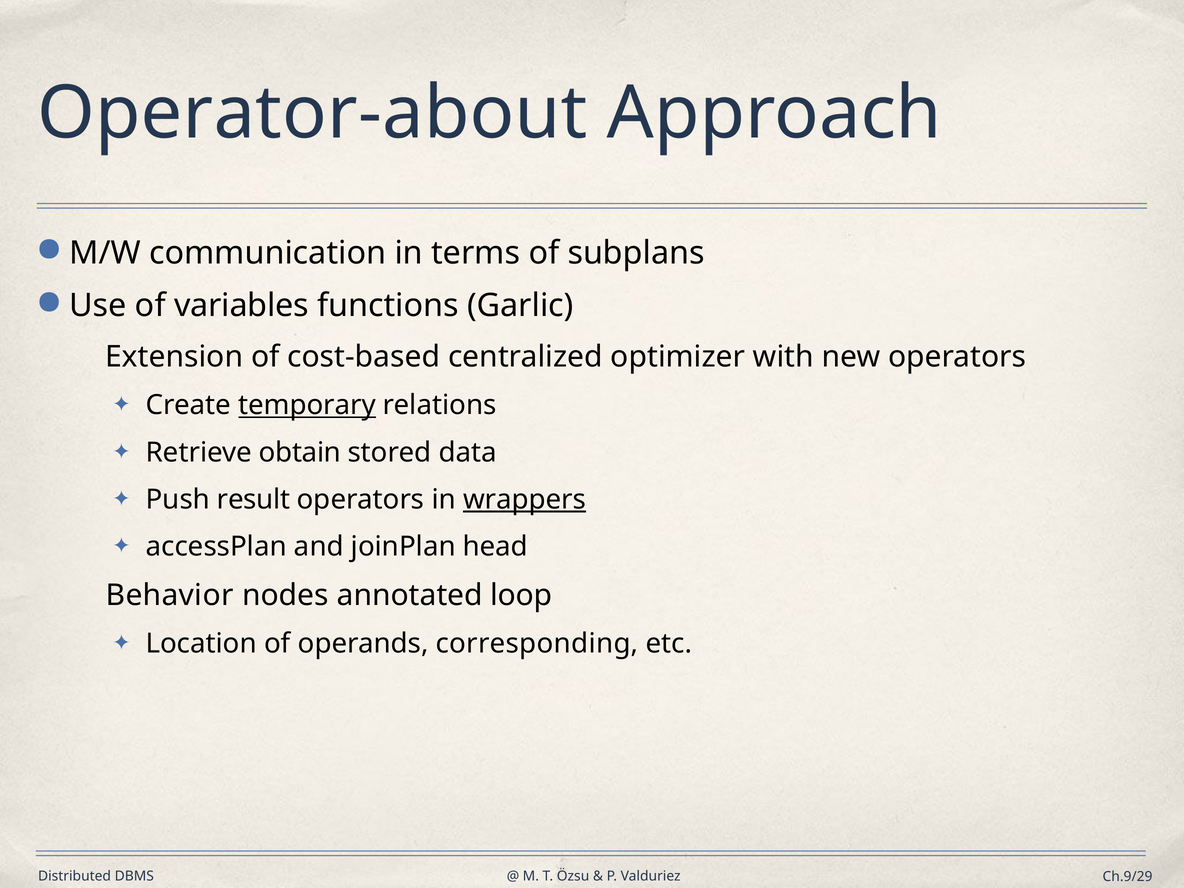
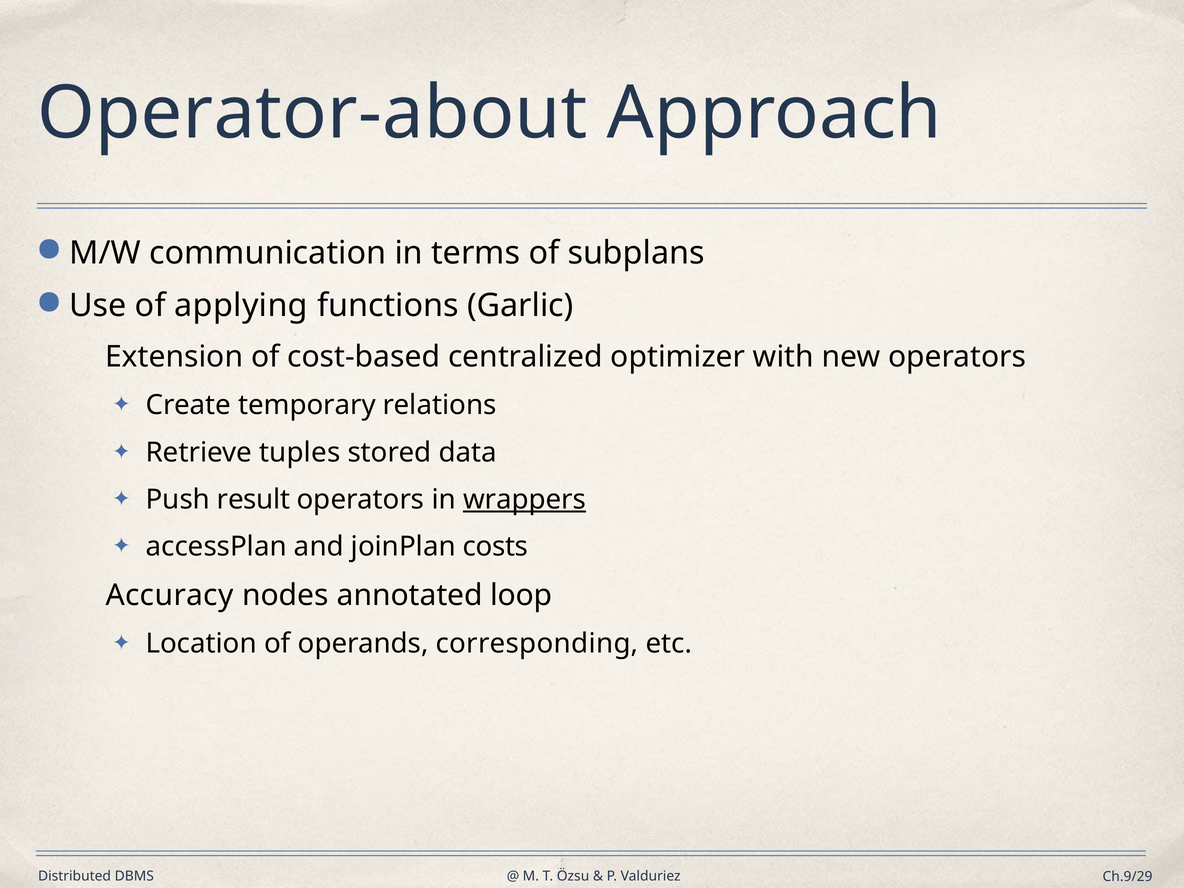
variables: variables -> applying (241, 306)
temporary underline: present -> none (307, 405)
obtain: obtain -> tuples (300, 452)
head: head -> costs (495, 547)
Behavior: Behavior -> Accuracy (170, 595)
